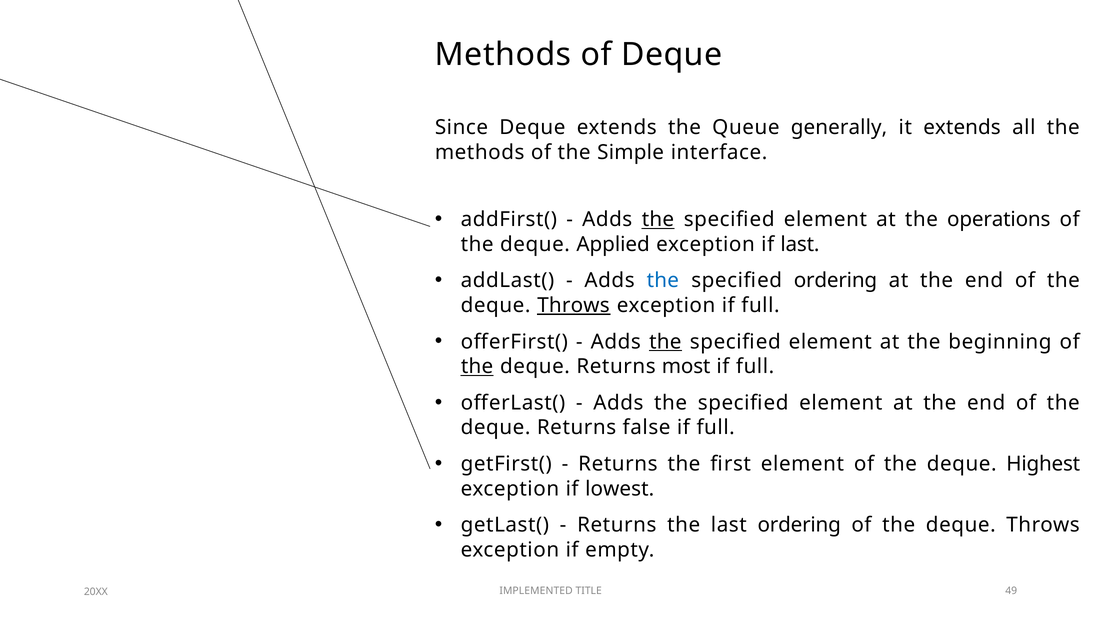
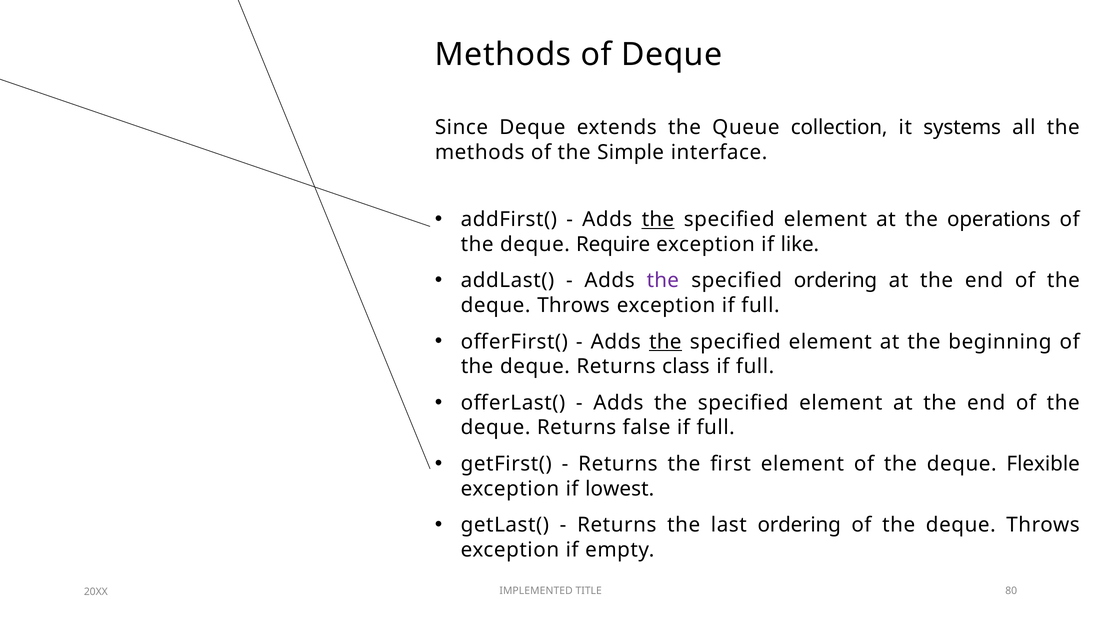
generally: generally -> collection (839, 127)
it extends: extends -> systems (962, 127)
Applied: Applied -> Require (613, 244)
if last: last -> like (800, 244)
the colour: blue -> purple (663, 280)
Throws underline: present -> none (573, 305)
the underline: present -> none (477, 366)
most: most -> class (686, 366)
Highest: Highest -> Flexible (1043, 463)
49: 49 -> 80 (1011, 590)
